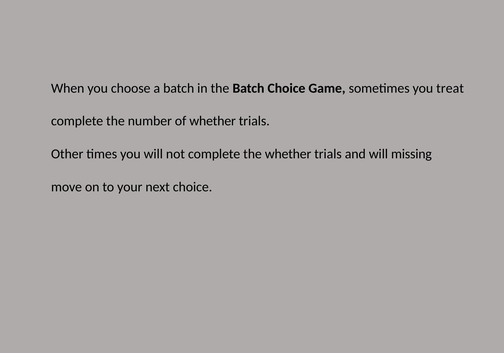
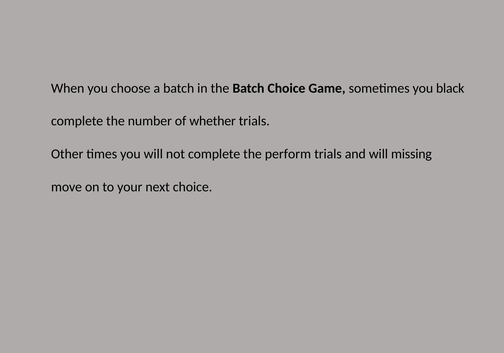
treat: treat -> black (450, 88)
the whether: whether -> perform (288, 154)
